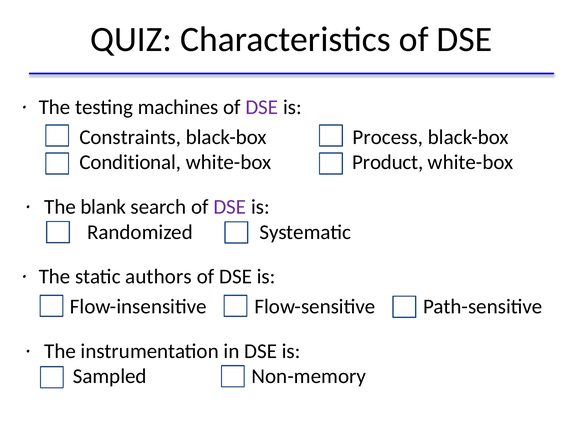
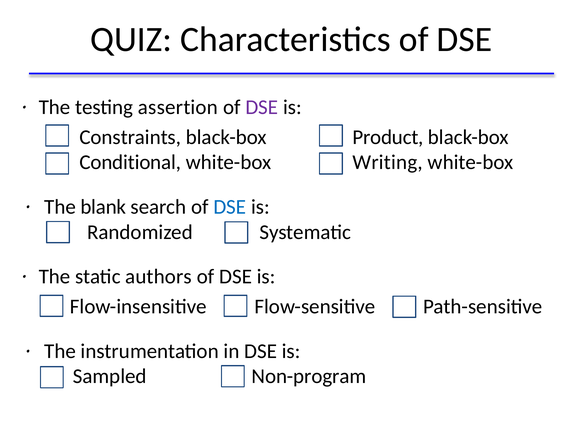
machines: machines -> assertion (178, 107)
Process: Process -> Product (388, 137)
Product: Product -> Writing (388, 162)
DSE colour: purple -> blue (230, 207)
Non-memory: Non-memory -> Non-program (309, 377)
